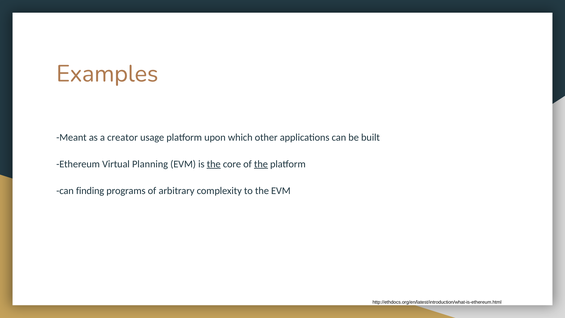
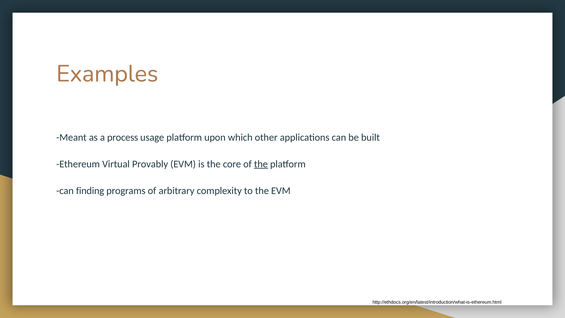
creator: creator -> process (123, 137)
Planning: Planning -> Provably (150, 164)
the underline: present -> none (214, 164)
